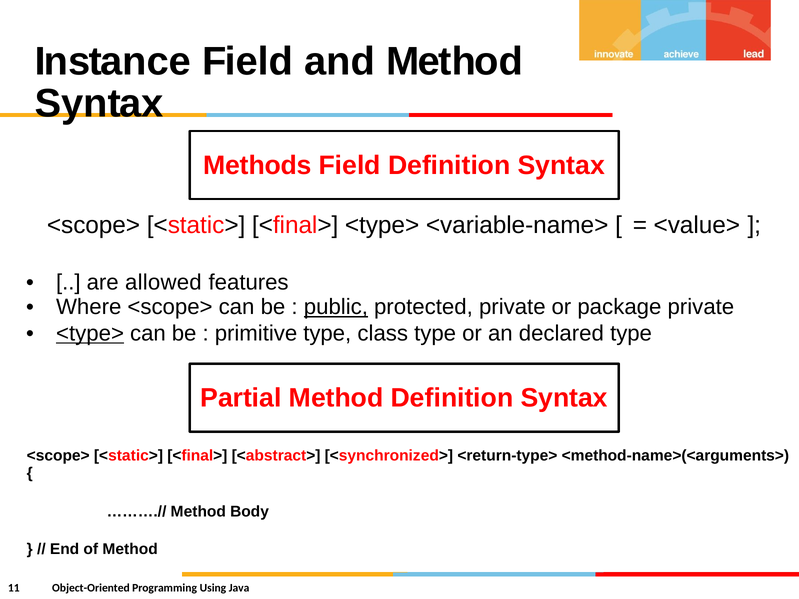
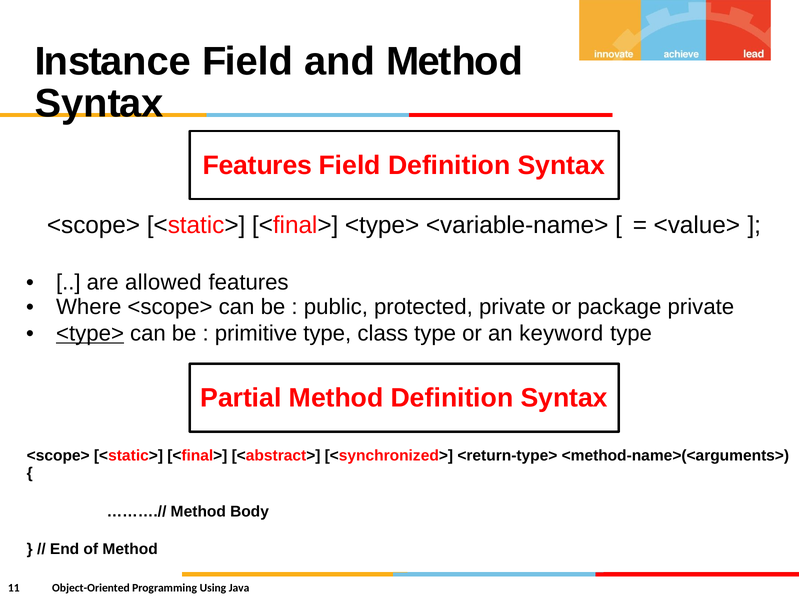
Methods: Methods -> Features (257, 165)
public underline: present -> none (336, 307)
declared: declared -> keyword (561, 334)
